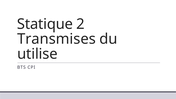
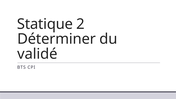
Transmises: Transmises -> Déterminer (57, 39)
utilise: utilise -> validé (37, 54)
